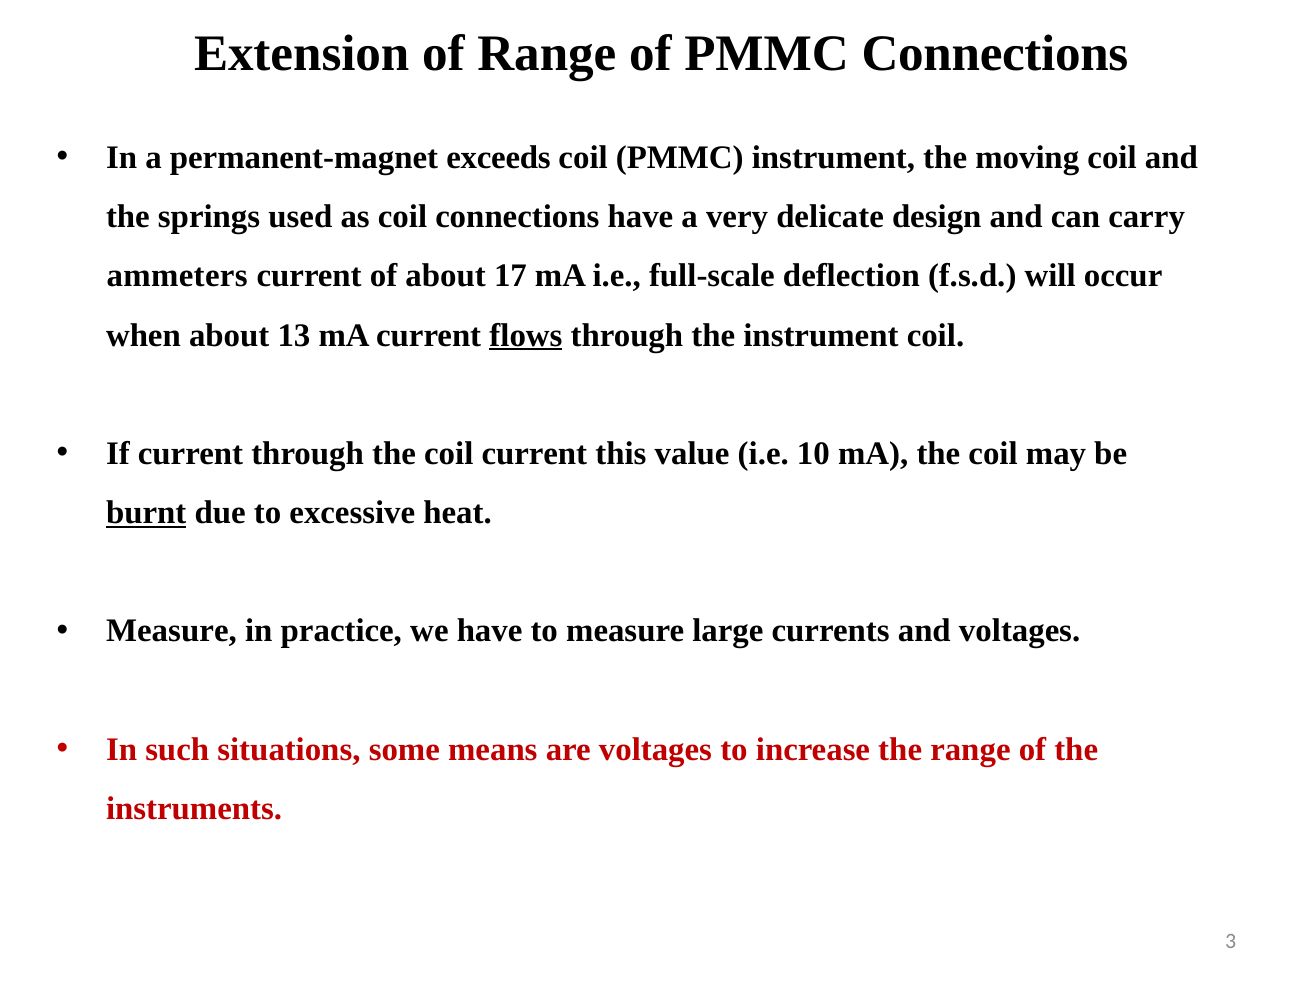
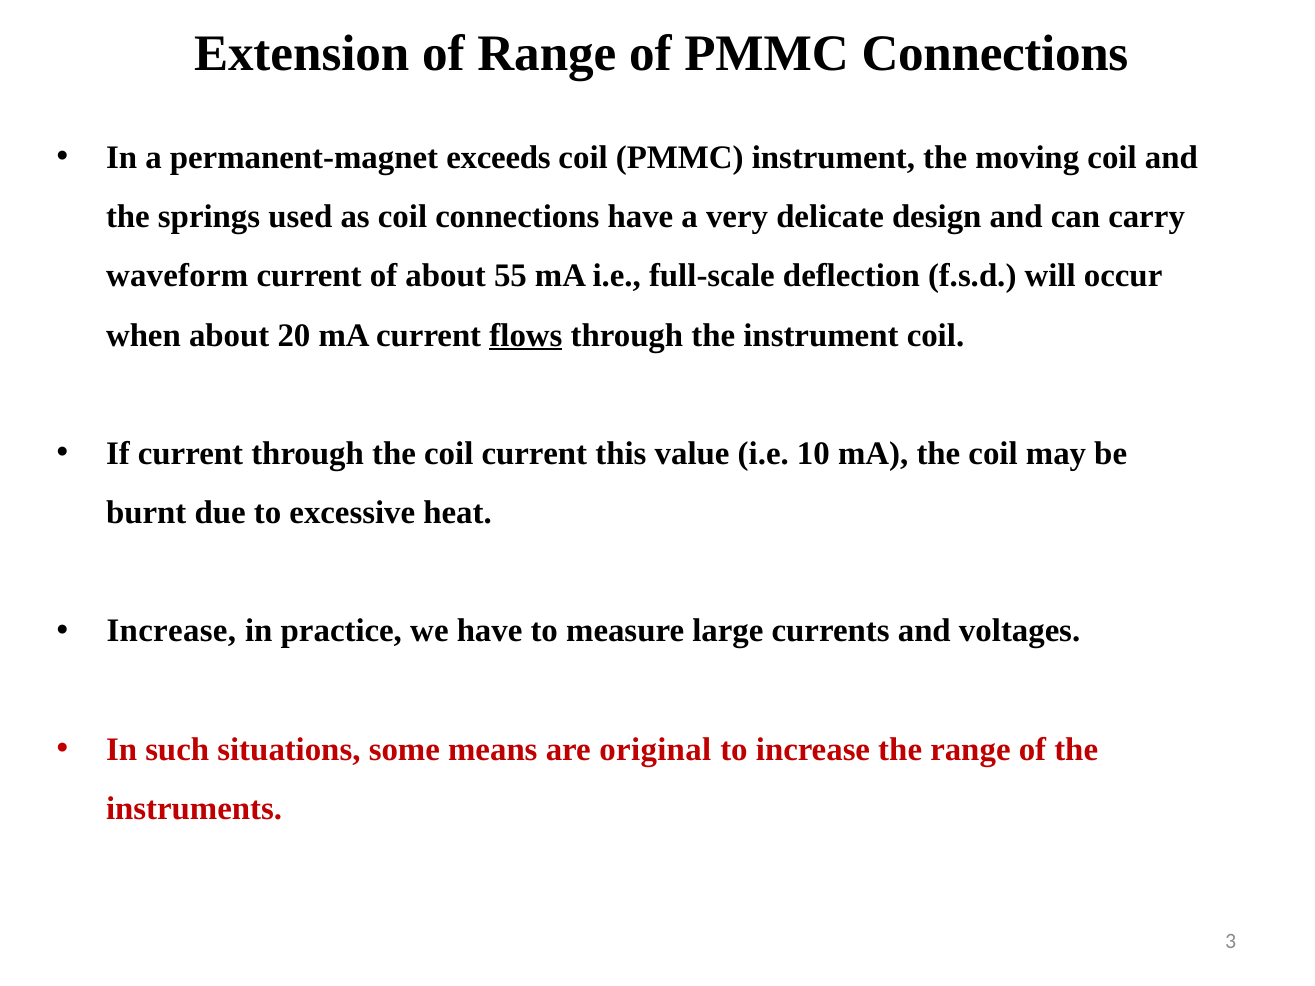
ammeters: ammeters -> waveform (177, 276)
17: 17 -> 55 (510, 276)
13: 13 -> 20 (294, 335)
burnt underline: present -> none (146, 513)
Measure: Measure -> Increase (171, 631)
are voltages: voltages -> original (655, 750)
